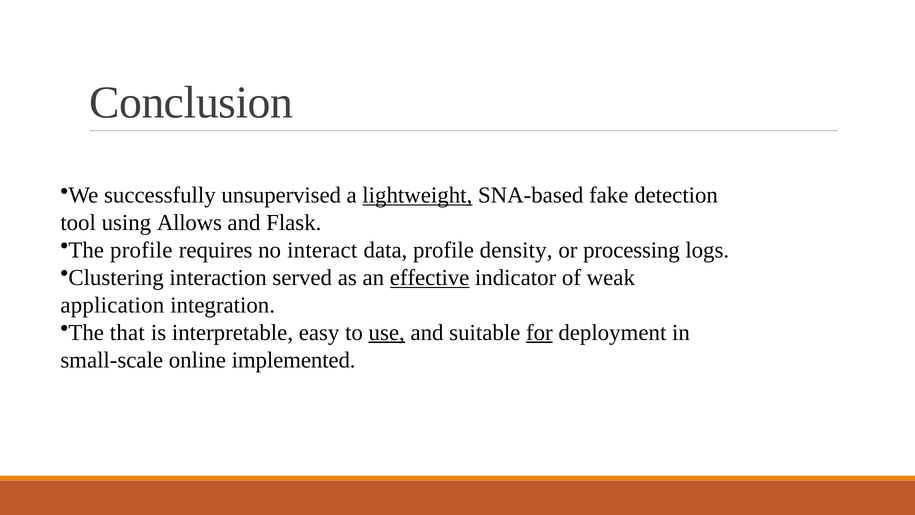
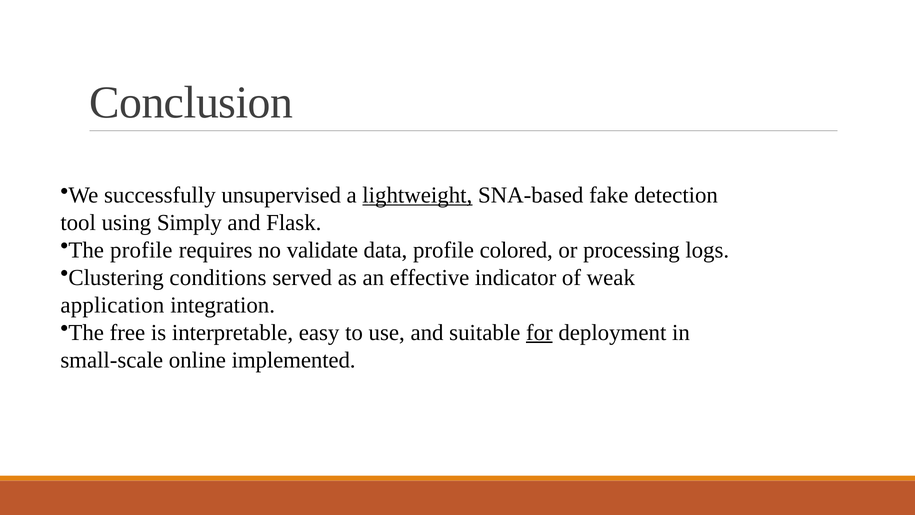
Allows: Allows -> Simply (189, 223)
interact: interact -> validate (322, 250)
density: density -> colored (516, 250)
interaction: interaction -> conditions (218, 277)
effective underline: present -> none (430, 277)
that: that -> free (127, 332)
use underline: present -> none (387, 332)
